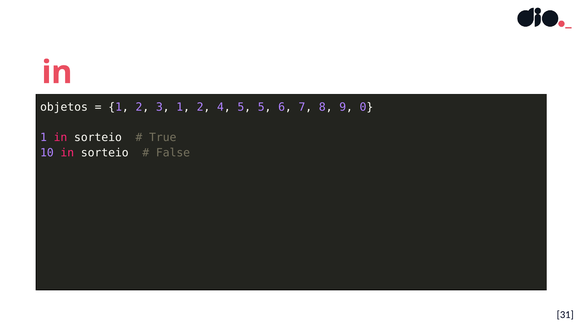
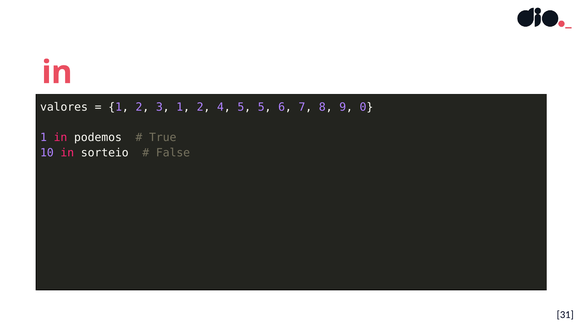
objetos: objetos -> valores (64, 107)
1 in sorteio: sorteio -> podemos (98, 138)
